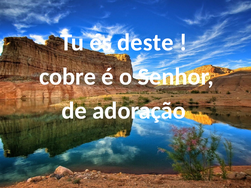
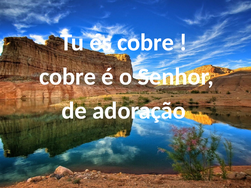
és deste: deste -> cobre (145, 43)
